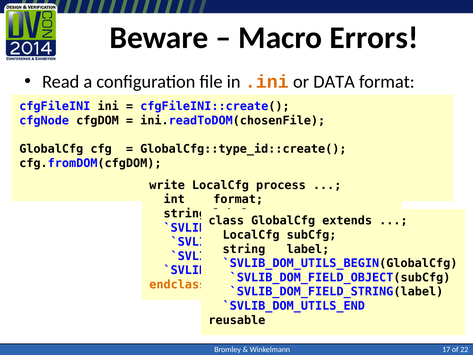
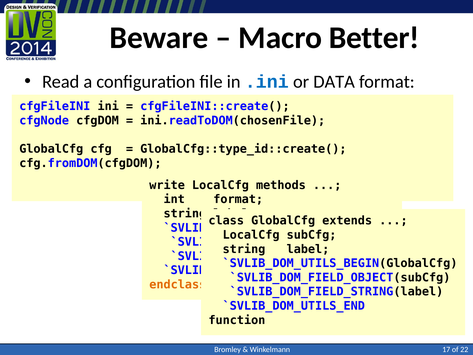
Errors: Errors -> Better (374, 38)
.ini colour: orange -> blue (267, 82)
process: process -> methods (281, 185)
reusable: reusable -> function (237, 320)
